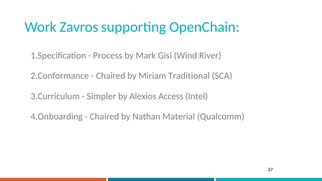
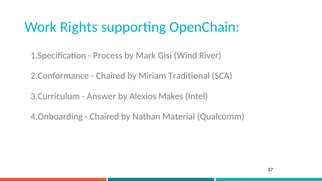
Zavros: Zavros -> Rights (79, 27)
Simpler: Simpler -> Answer (101, 96)
Access: Access -> Makes (171, 96)
